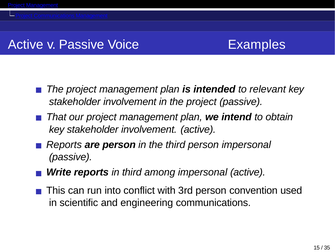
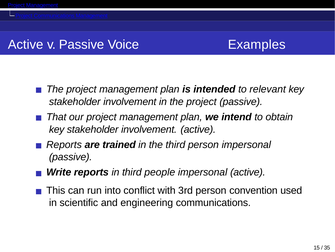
are person: person -> trained (119, 144)
among: among -> people (160, 172)
